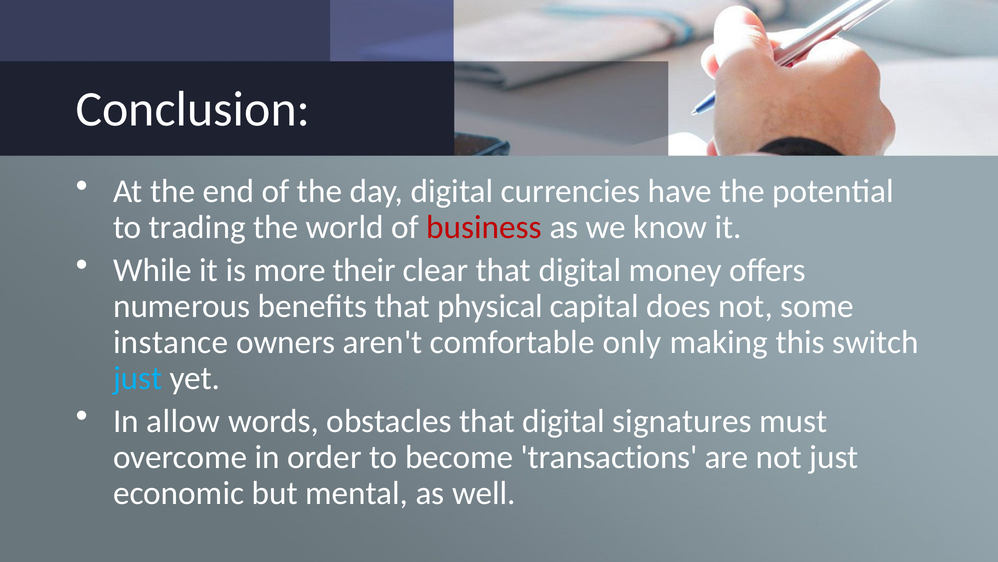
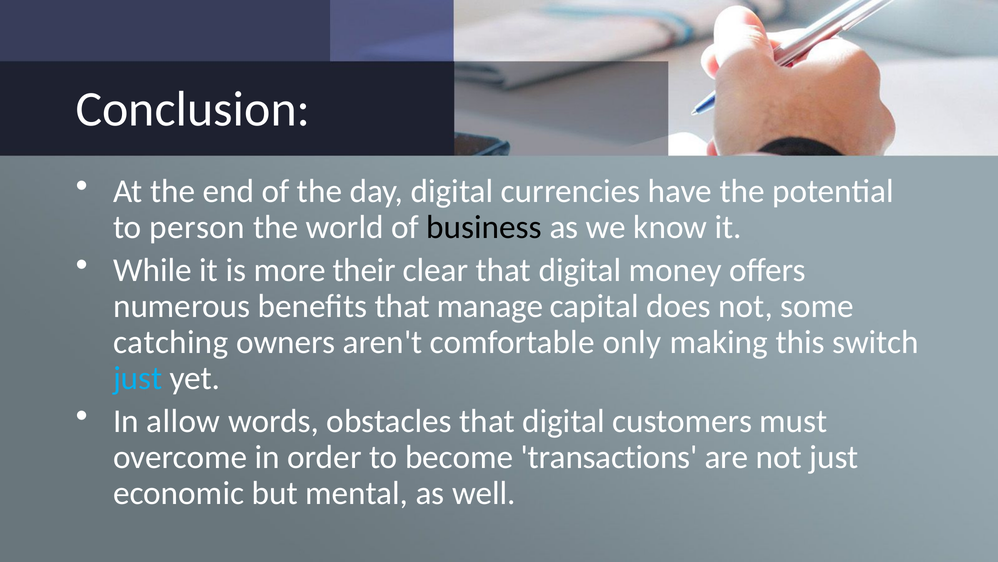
trading: trading -> person (197, 227)
business colour: red -> black (484, 227)
physical: physical -> manage (490, 306)
instance: instance -> catching (171, 342)
signatures: signatures -> customers (682, 421)
